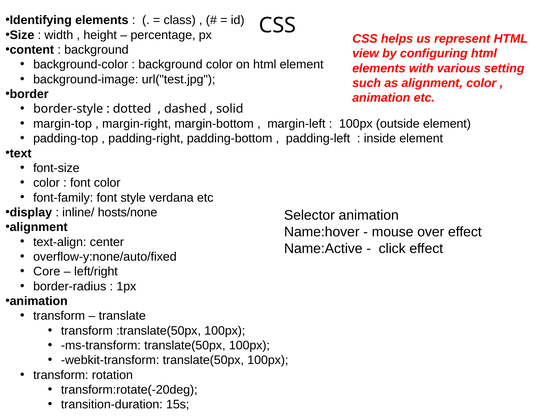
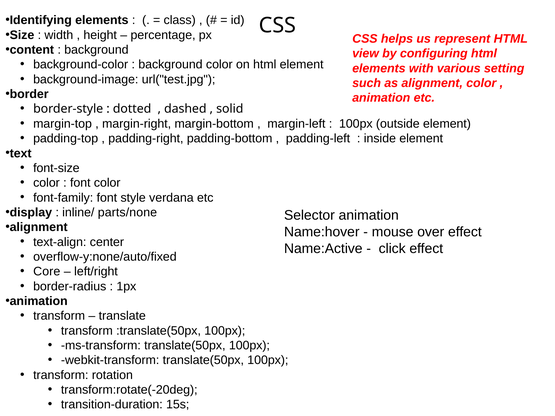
hosts/none: hosts/none -> parts/none (127, 213)
